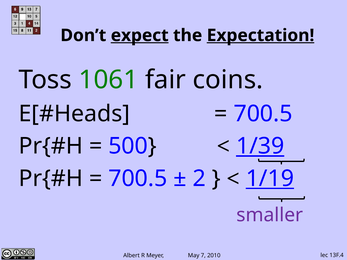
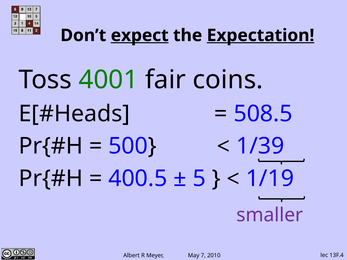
1061: 1061 -> 4001 (108, 80)
700.5: 700.5 -> 508.5 (263, 114)
1/39 underline: present -> none (260, 146)
700.5: 700.5 -> 400.5 (138, 179)
2: 2 -> 5 (199, 179)
1/19 underline: present -> none (270, 179)
